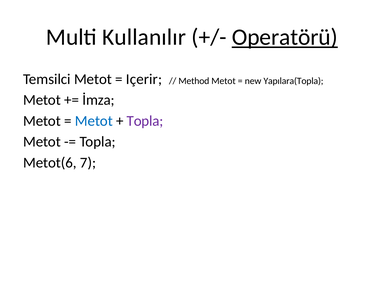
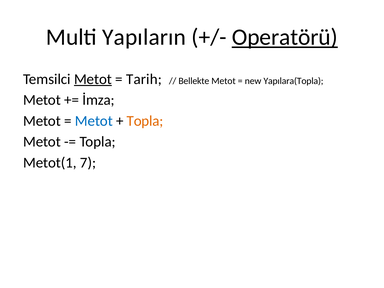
Kullanılır: Kullanılır -> Yapıların (144, 37)
Metot underline: none -> present (93, 79)
Içerir: Içerir -> Tarih (144, 79)
Method: Method -> Bellekte (194, 81)
Topla colour: purple -> orange (145, 121)
Metot(6: Metot(6 -> Metot(1 (50, 163)
